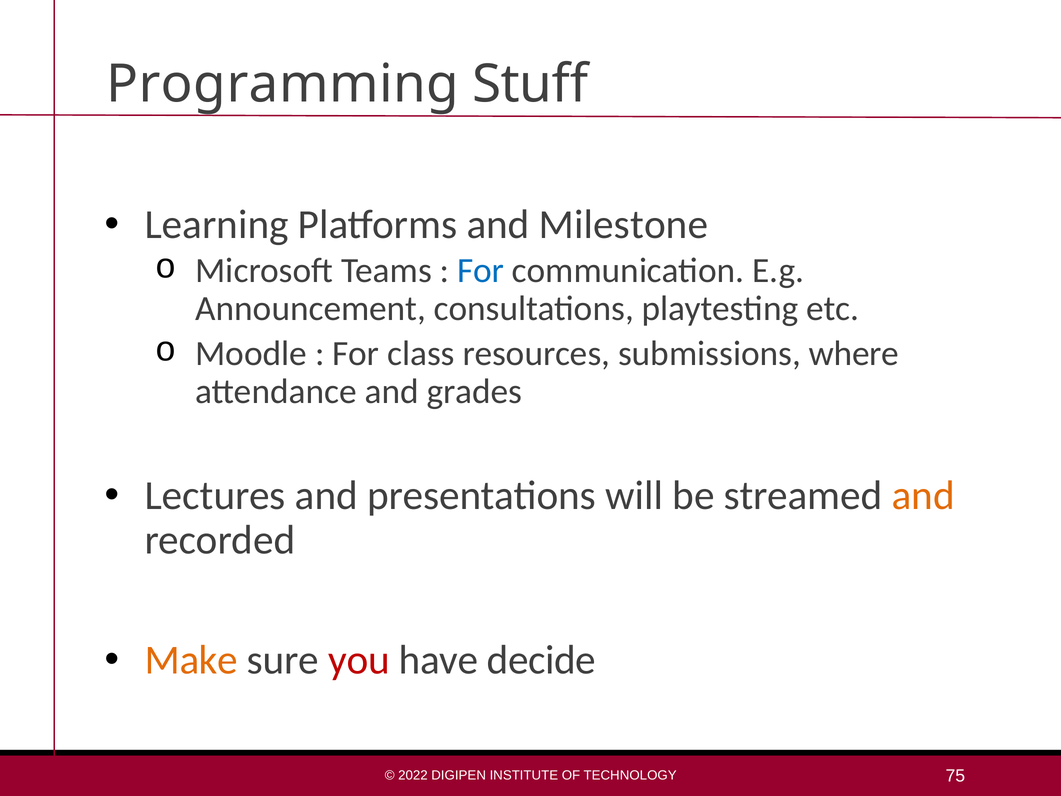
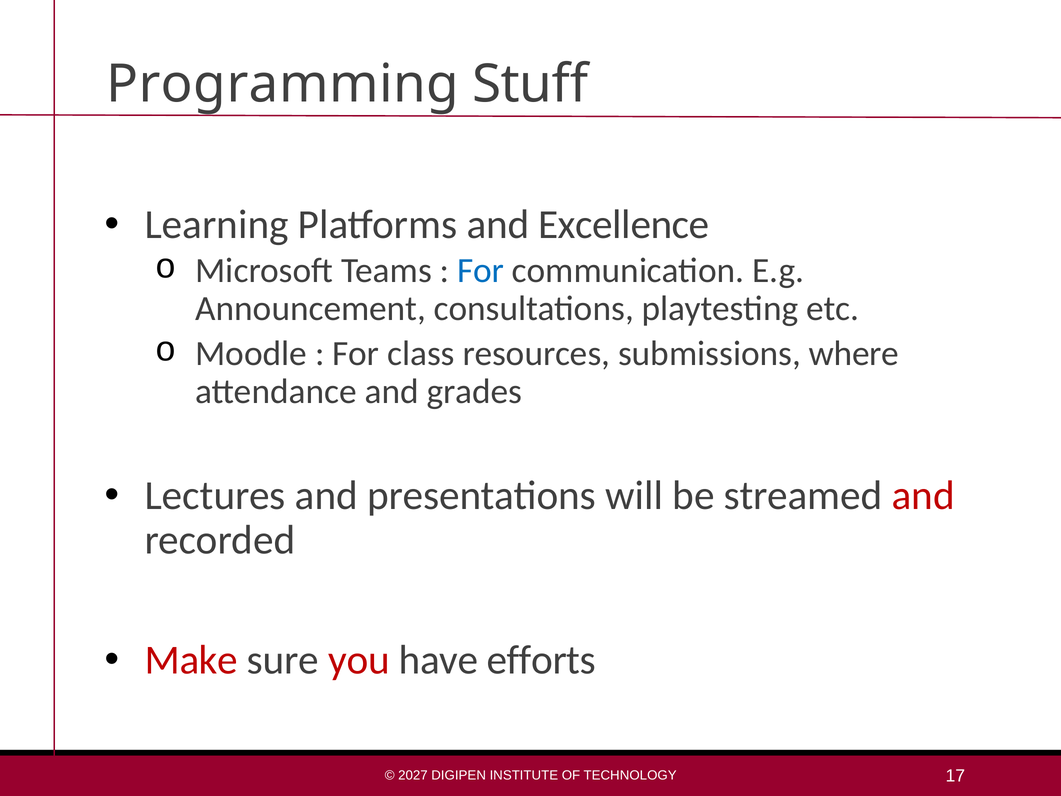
Milestone: Milestone -> Excellence (624, 224)
and colour: orange -> red (923, 495)
Make colour: orange -> red (191, 660)
decide: decide -> efforts (541, 660)
2022: 2022 -> 2027 (413, 775)
75: 75 -> 17 (955, 776)
